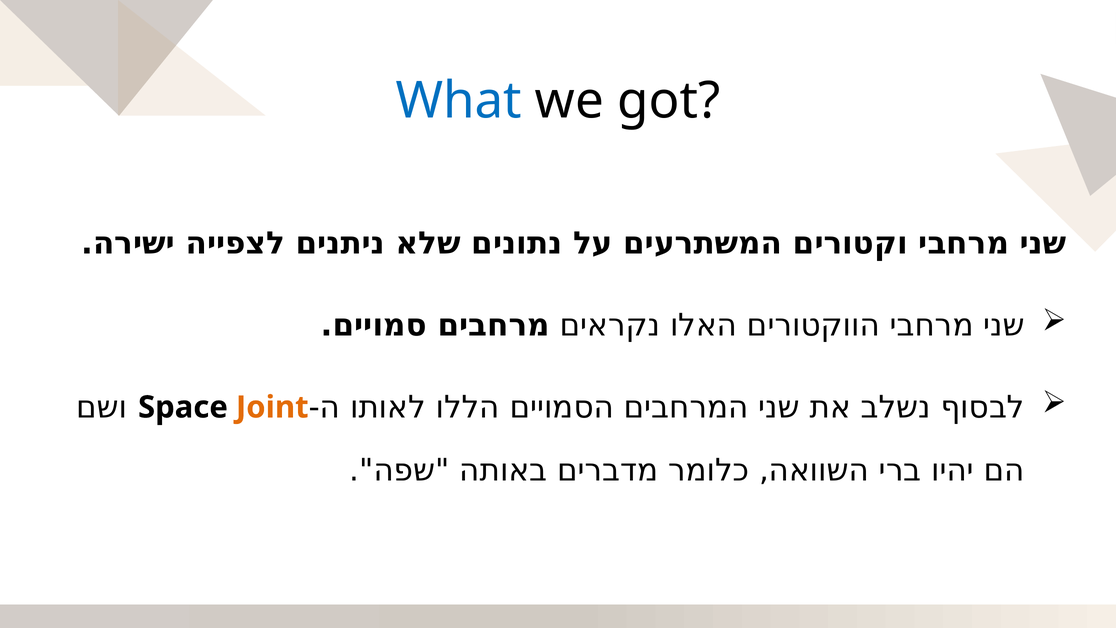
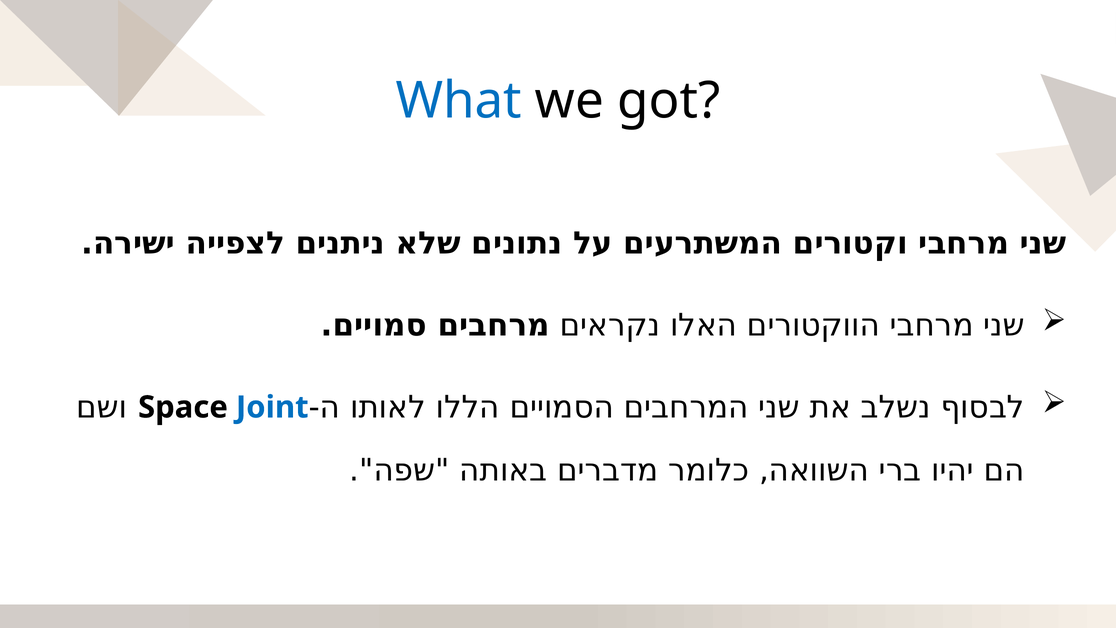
Joint colour: orange -> blue (272, 407)
